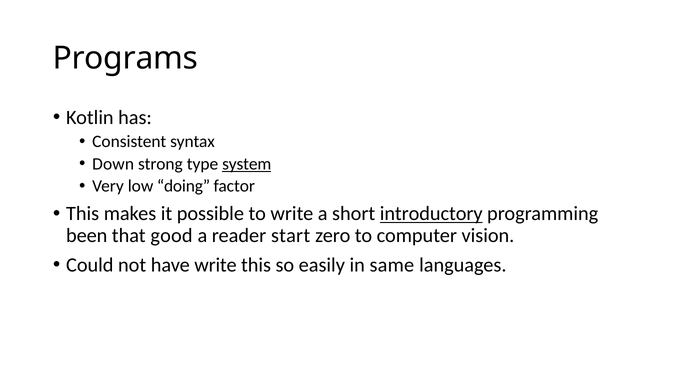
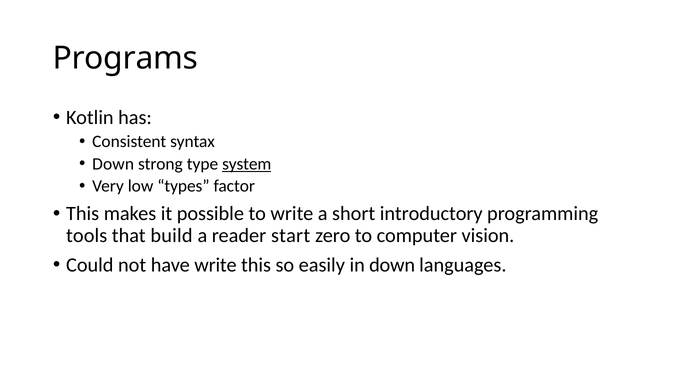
doing: doing -> types (183, 186)
introductory underline: present -> none (431, 214)
been: been -> tools (87, 236)
good: good -> build (171, 236)
in same: same -> down (392, 265)
